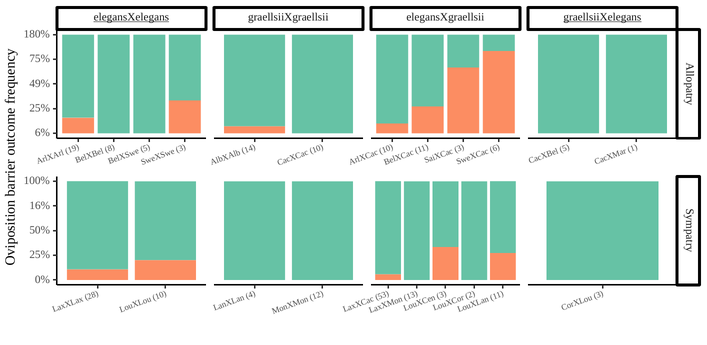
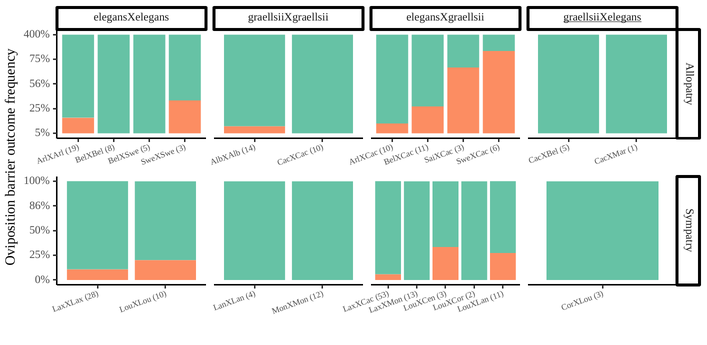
elegansXelegans underline: present -> none (131, 17)
180%: 180% -> 400% (37, 34)
49%: 49% -> 56% (40, 84)
6%: 6% -> 5% (42, 133)
16%: 16% -> 86% (40, 206)
